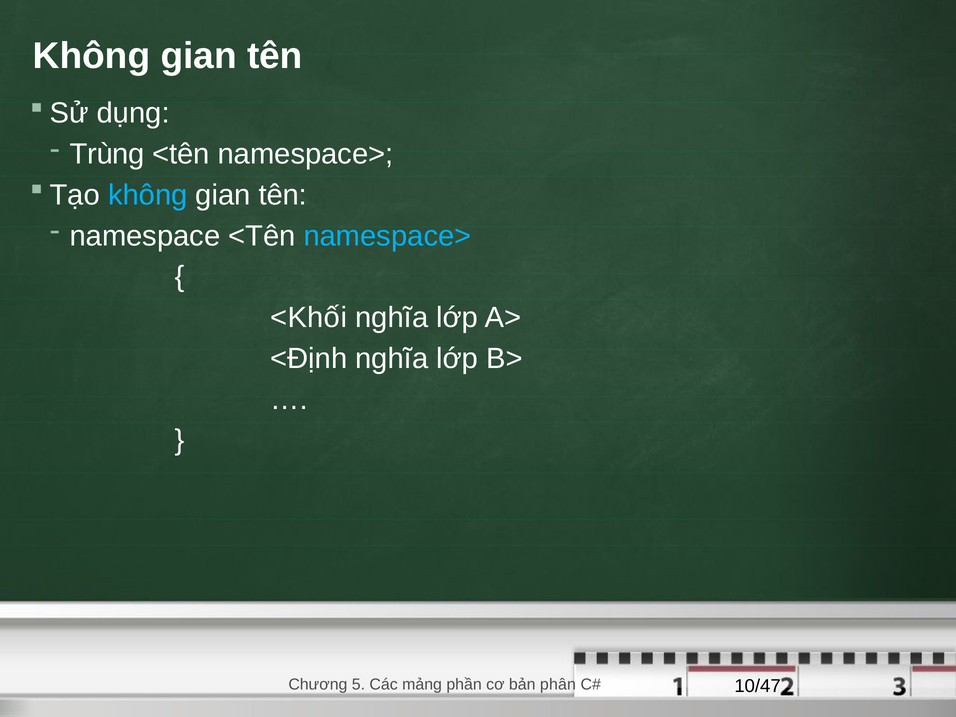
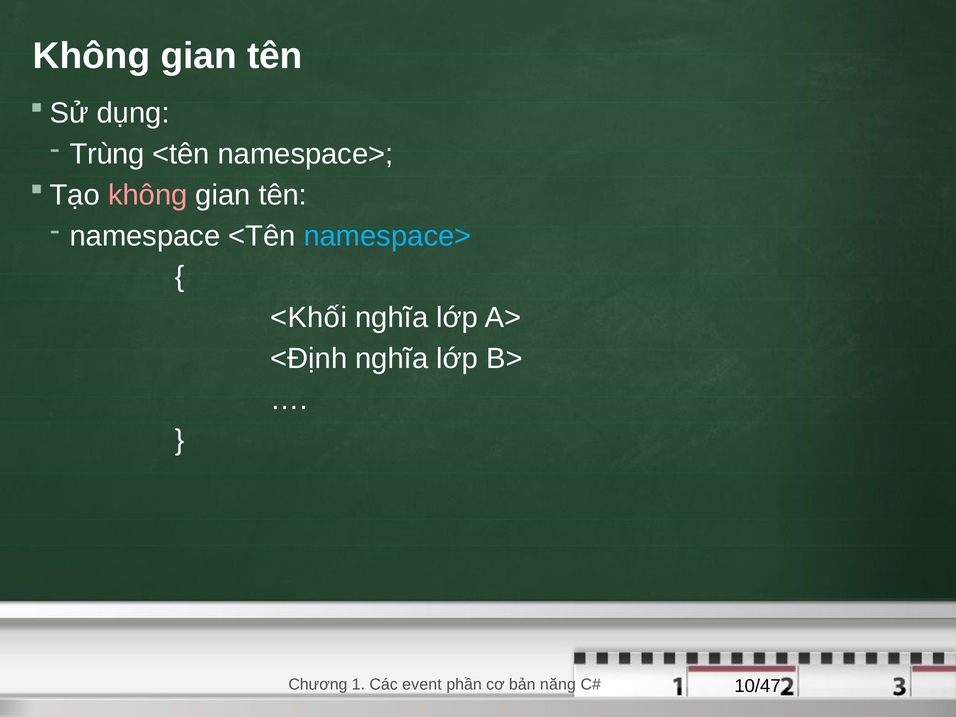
không colour: light blue -> pink (148, 195)
5: 5 -> 1 (358, 685)
mảng: mảng -> event (422, 685)
phân: phân -> năng (558, 685)
